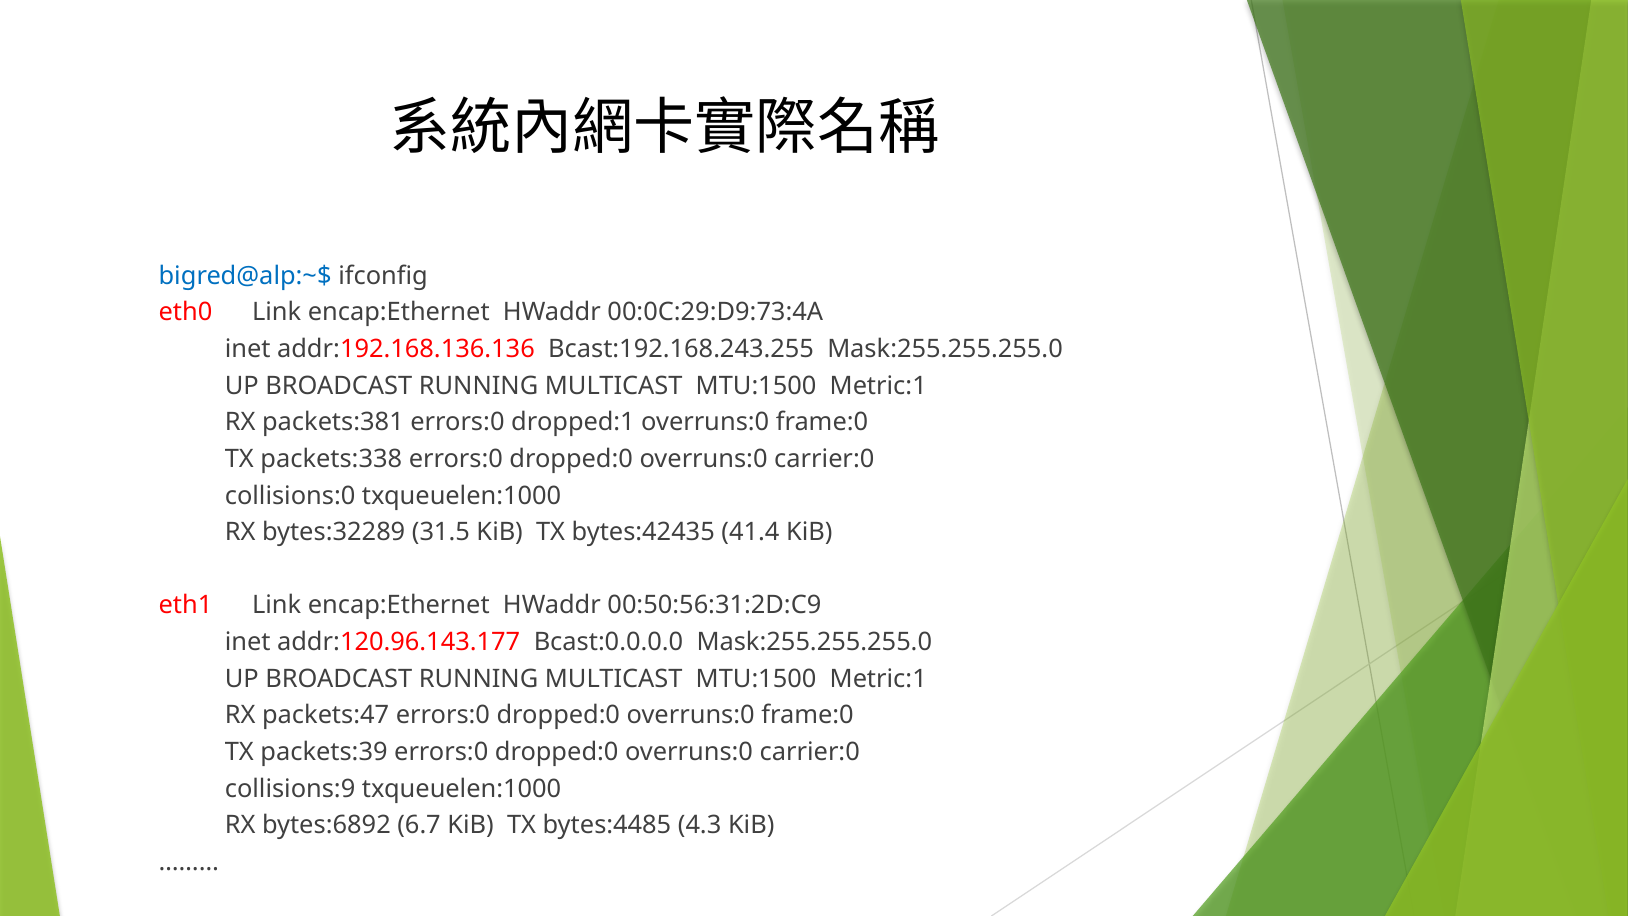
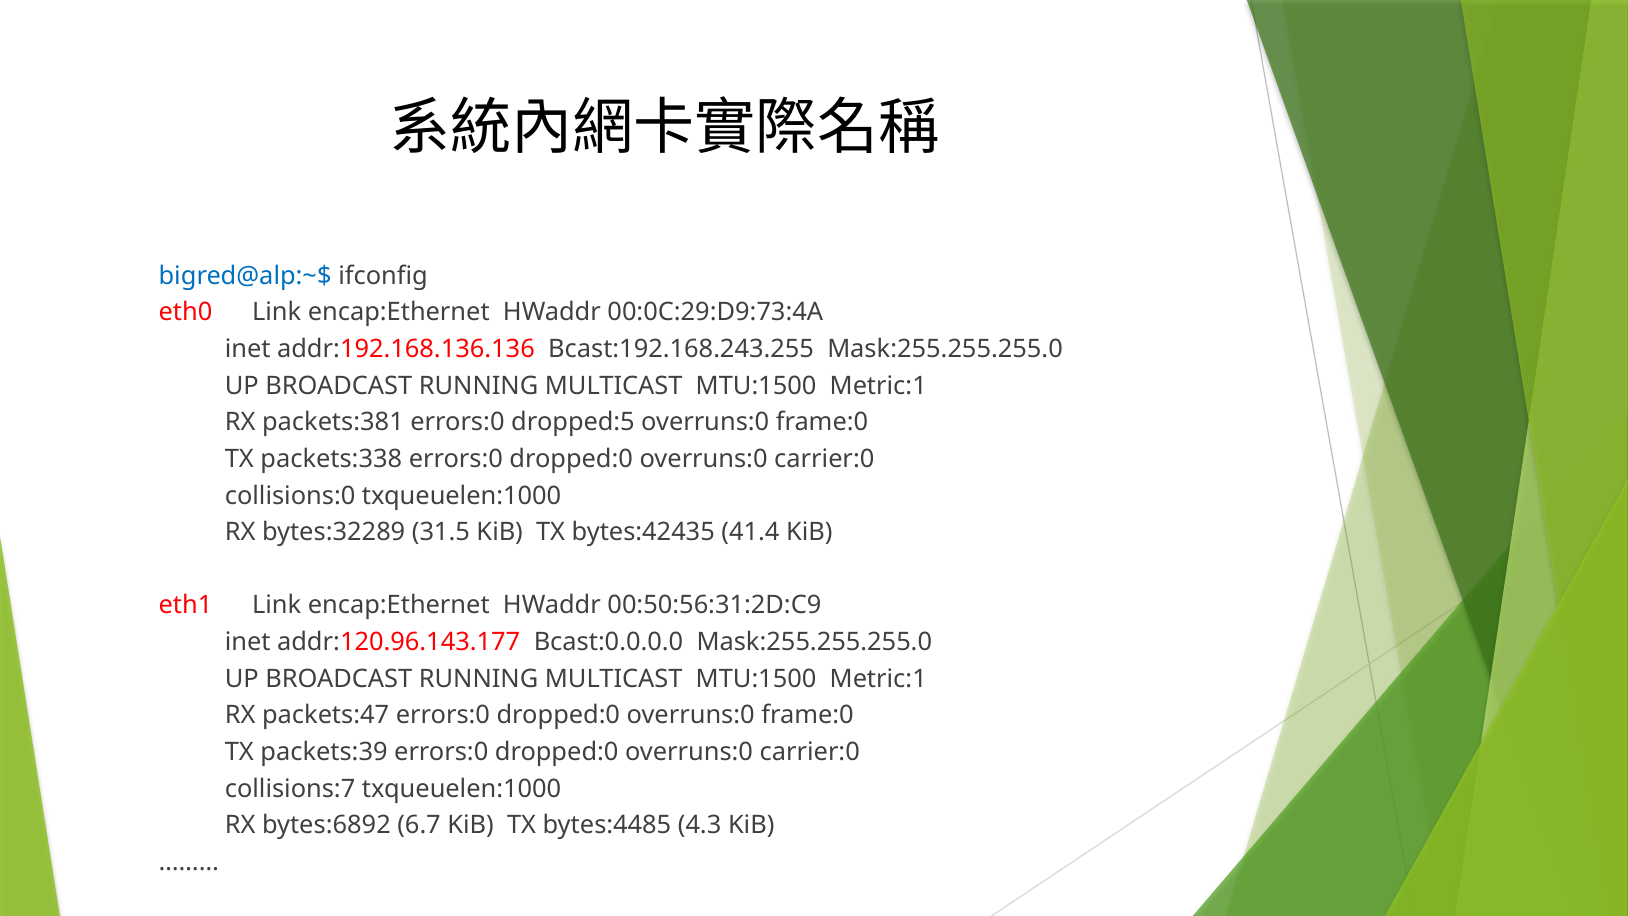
dropped:1: dropped:1 -> dropped:5 (573, 422)
collisions:9: collisions:9 -> collisions:7 (290, 789)
